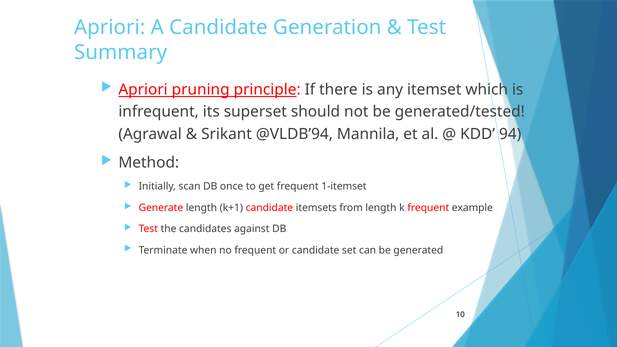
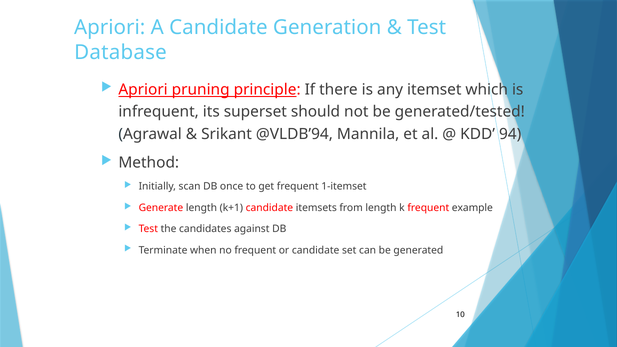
Summary: Summary -> Database (120, 52)
